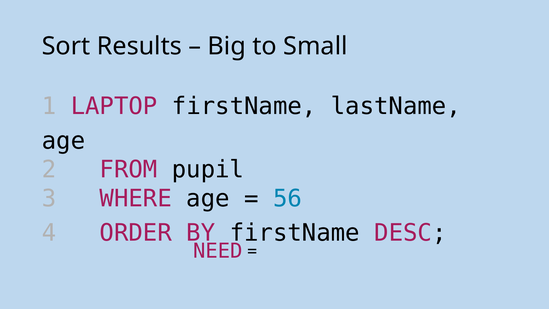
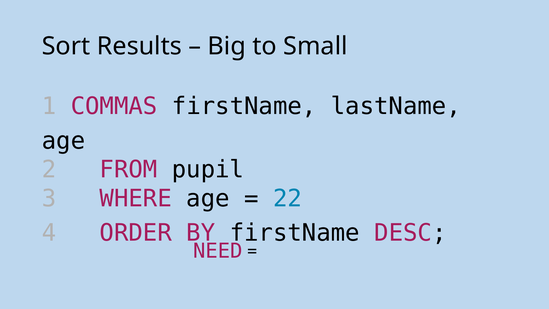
LAPTOP: LAPTOP -> COMMAS (114, 106)
56: 56 -> 22 (288, 198)
